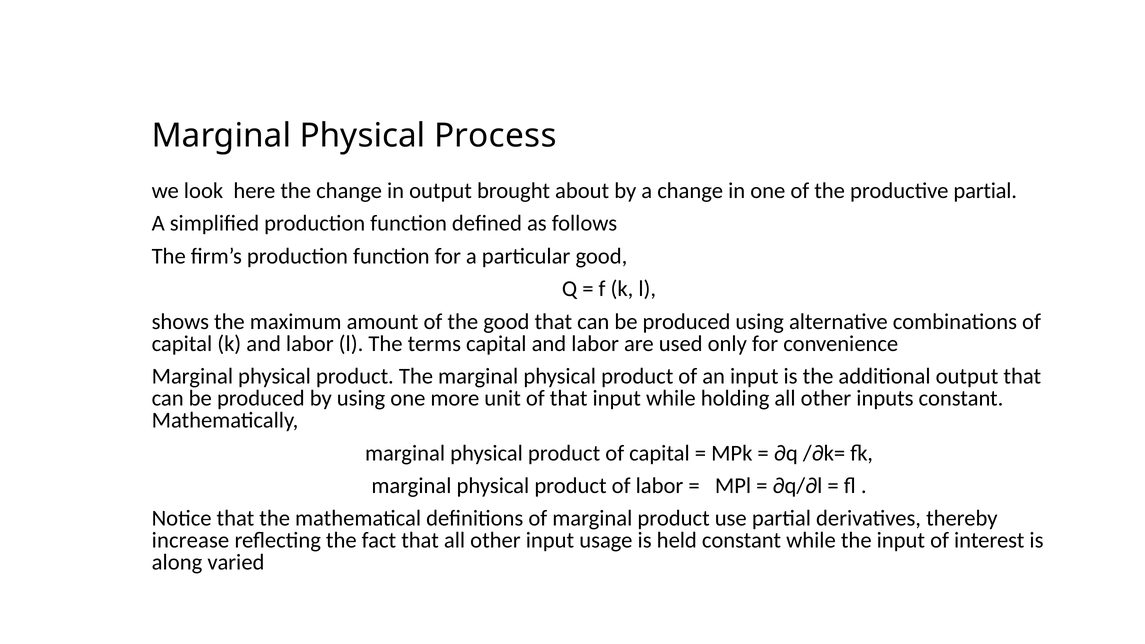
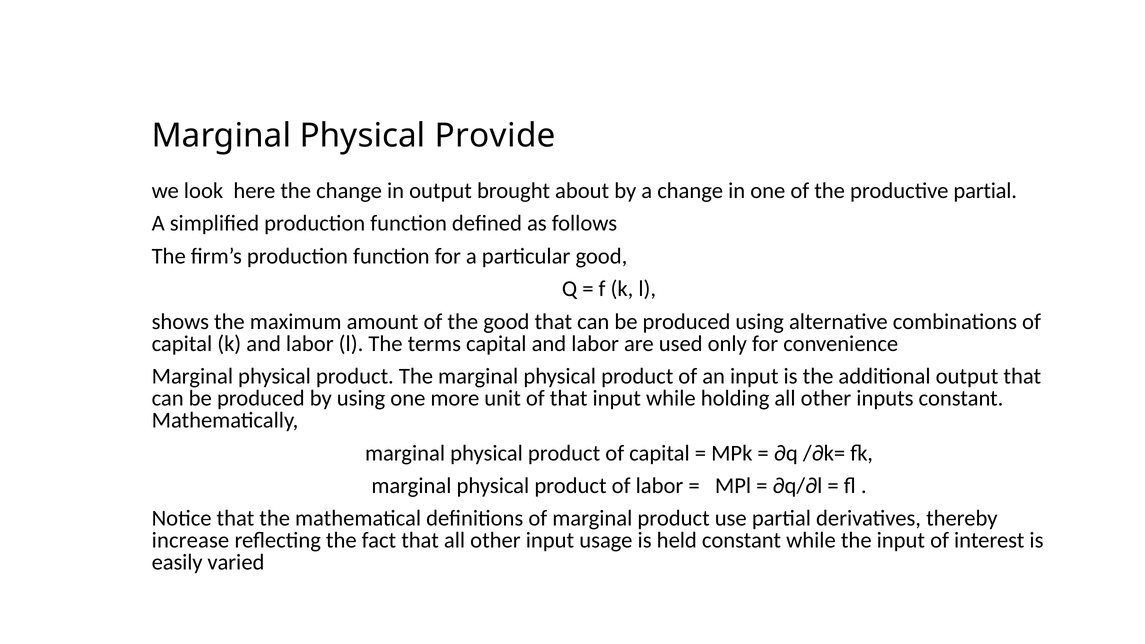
Process: Process -> Provide (495, 136)
along: along -> easily (177, 563)
